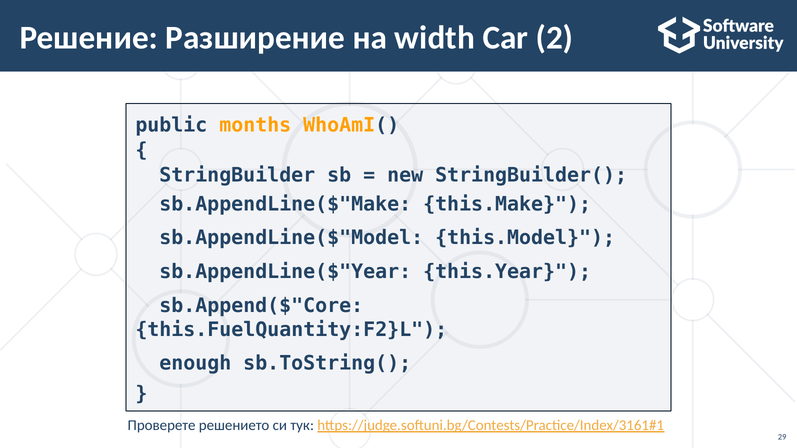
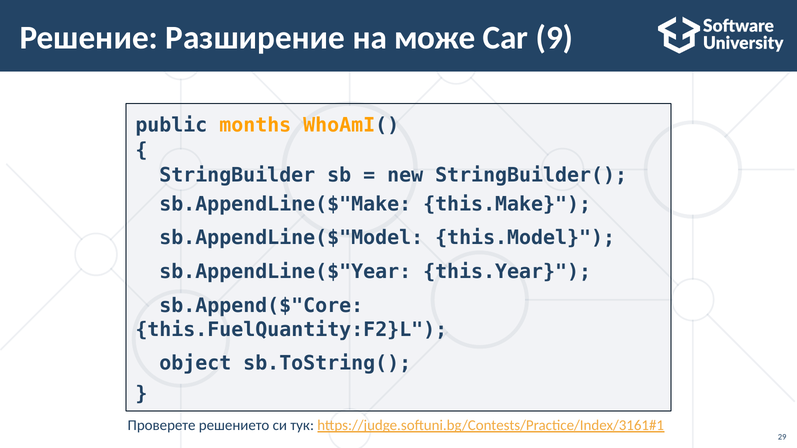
width: width -> може (435, 38)
2: 2 -> 9 (554, 38)
enough: enough -> object (195, 364)
